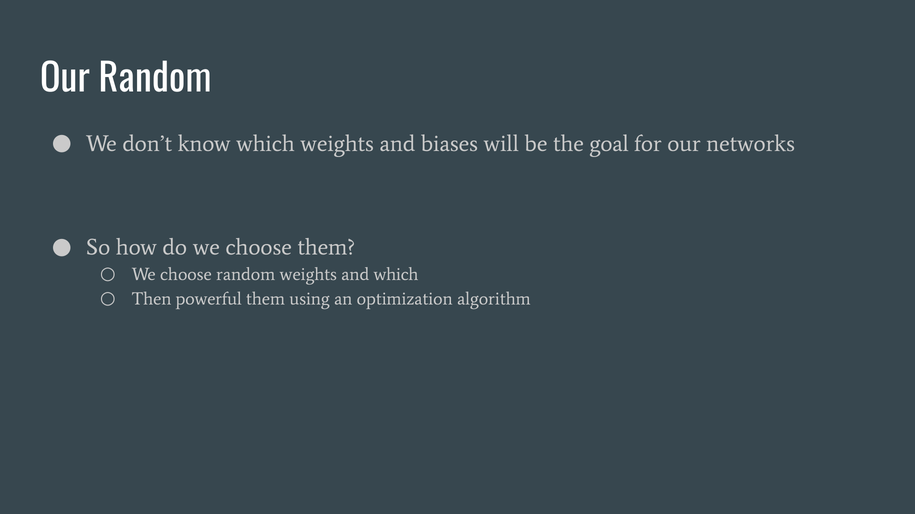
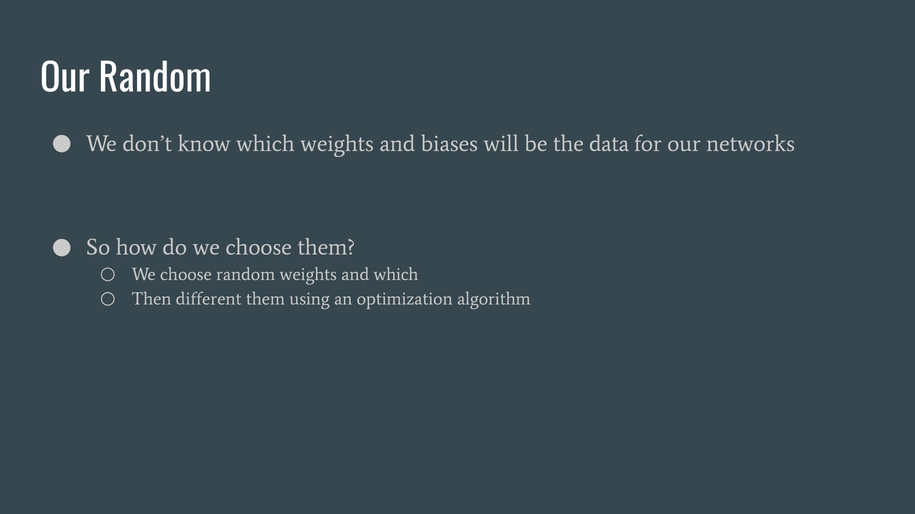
goal: goal -> data (609, 144)
powerful: powerful -> different (209, 299)
